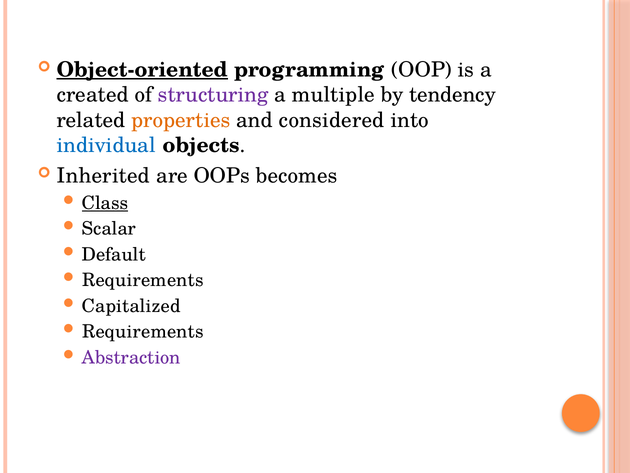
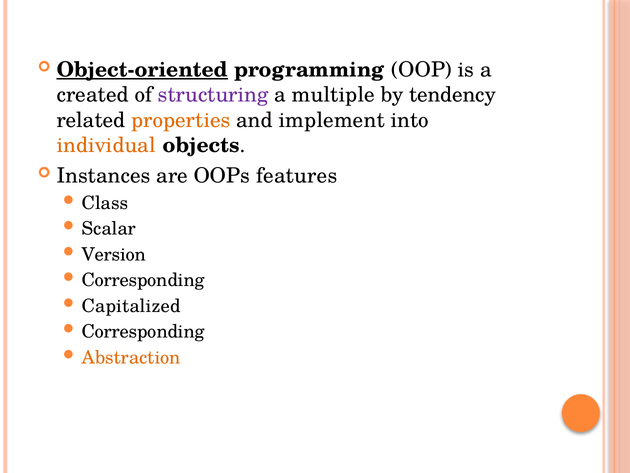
considered: considered -> implement (332, 120)
individual colour: blue -> orange (106, 145)
Inherited: Inherited -> Instances (104, 176)
becomes: becomes -> features (297, 176)
Class underline: present -> none (105, 203)
Default: Default -> Version (114, 254)
Requirements: Requirements -> Corresponding (143, 280)
Requirements: Requirements -> Corresponding (143, 331)
Abstraction colour: purple -> orange (131, 357)
